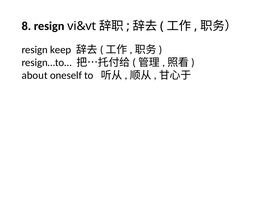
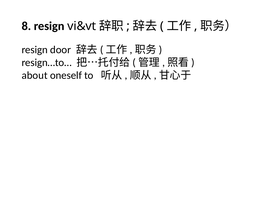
keep: keep -> door (61, 49)
